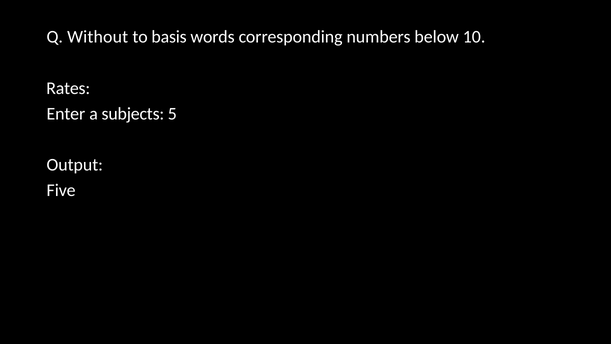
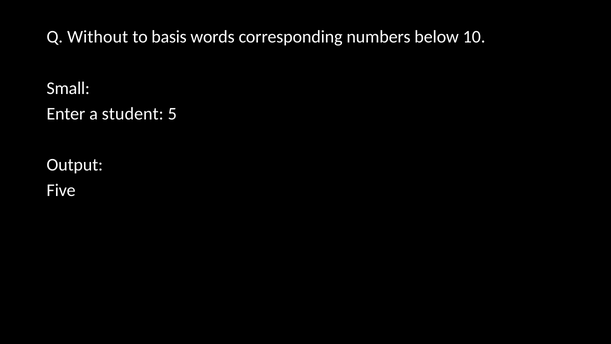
Rates: Rates -> Small (68, 88)
subjects: subjects -> student (133, 114)
